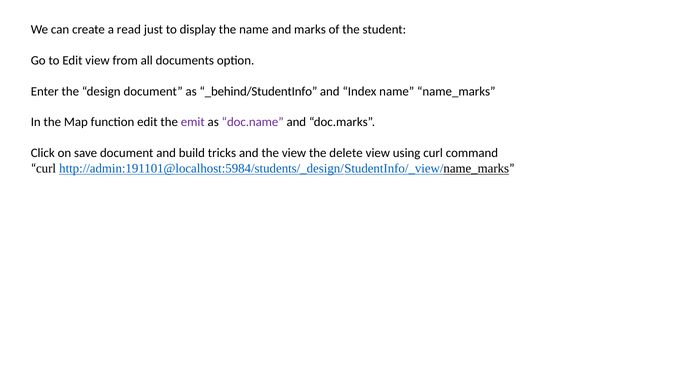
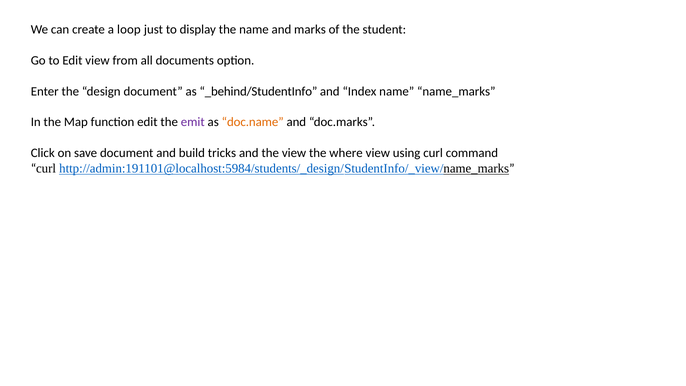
read: read -> loop (129, 30)
doc.name colour: purple -> orange (253, 122)
delete: delete -> where (346, 153)
